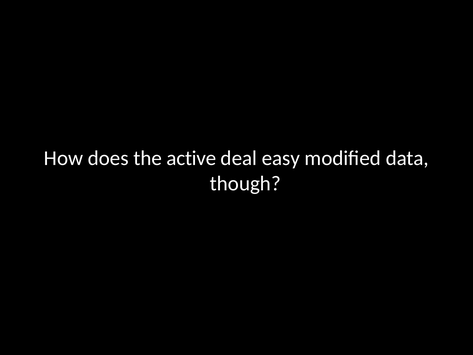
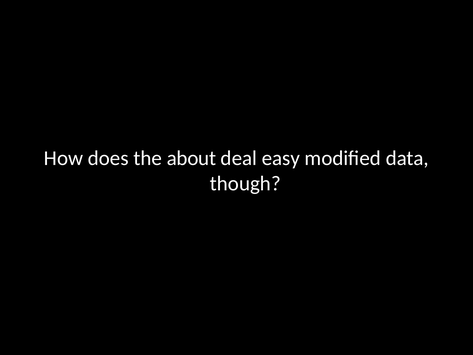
active: active -> about (191, 158)
